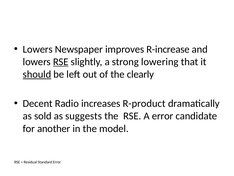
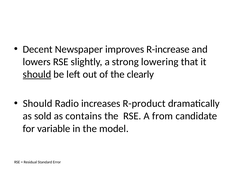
Lowers: Lowers -> Decent (38, 49)
RSE underline: present -> none (61, 62)
Decent: Decent -> Should (38, 103)
suggests: suggests -> contains (84, 116)
A error: error -> from (163, 116)
another: another -> variable (54, 128)
